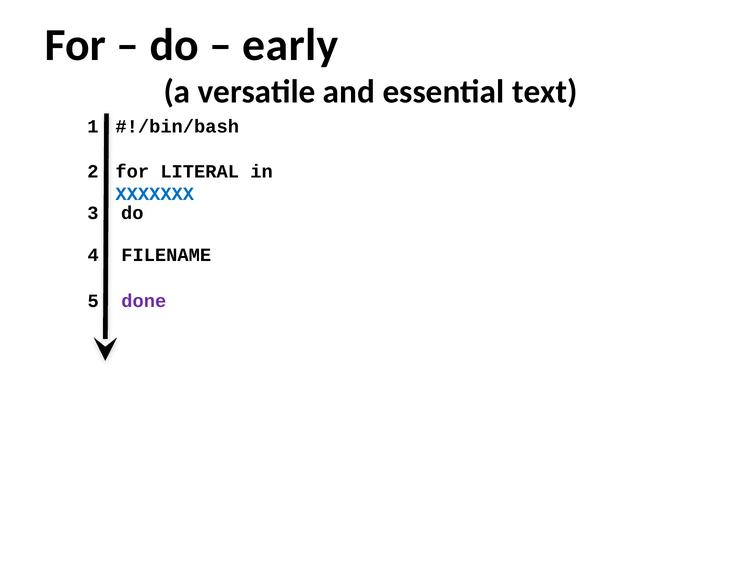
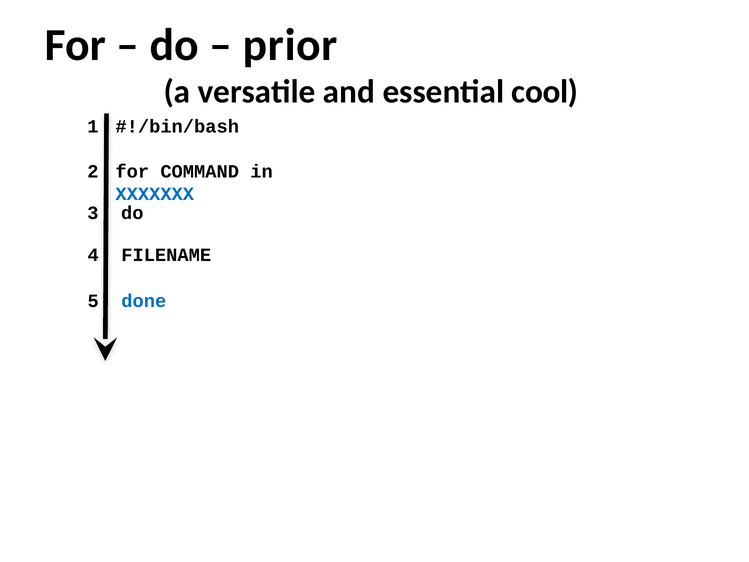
early: early -> prior (290, 45)
text: text -> cool (545, 92)
LITERAL: LITERAL -> COMMAND (200, 172)
done colour: purple -> blue (144, 301)
